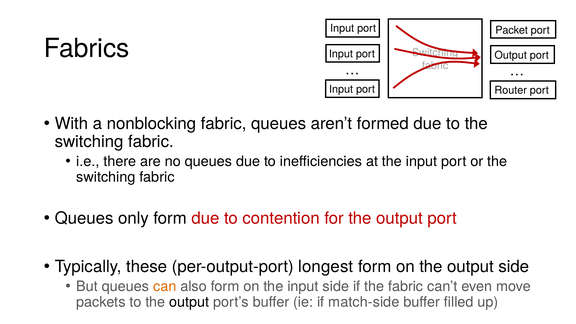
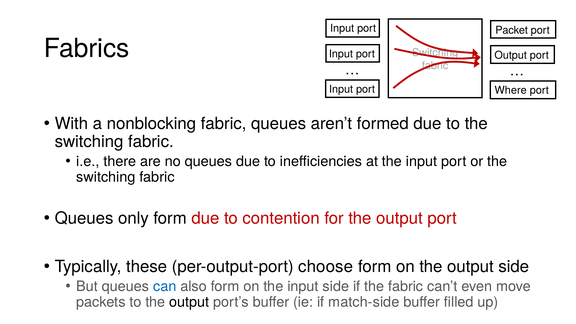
Router: Router -> Where (511, 90)
longest: longest -> choose (326, 267)
can colour: orange -> blue (165, 286)
